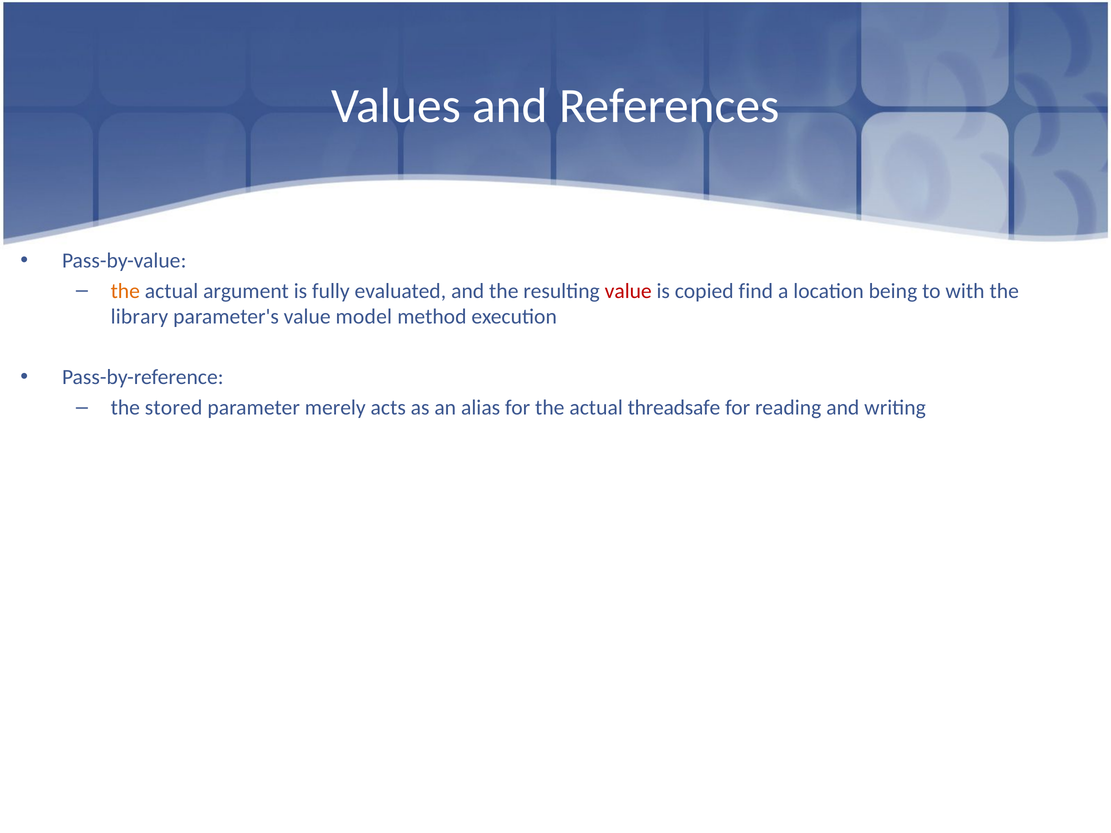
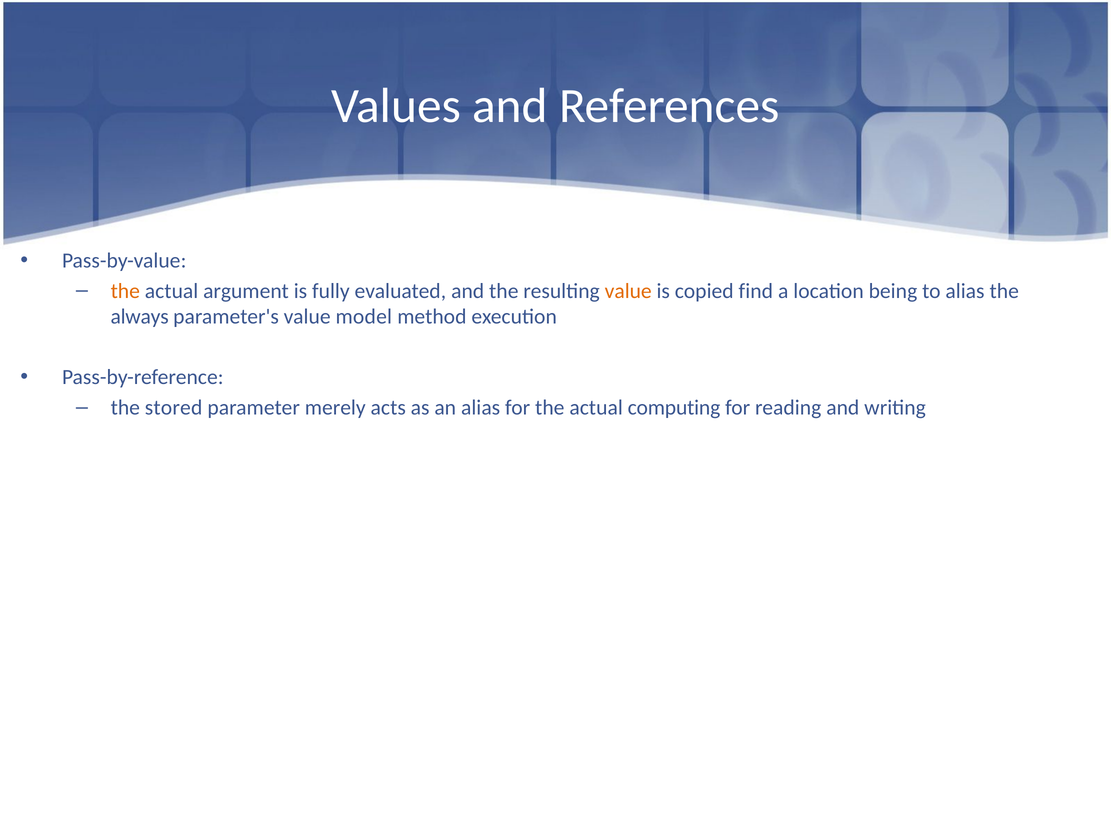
value colour: red -> orange (628, 291)
to with: with -> alias (965, 291)
library: library -> always (140, 317)
threadsafe: threadsafe -> computing (674, 408)
